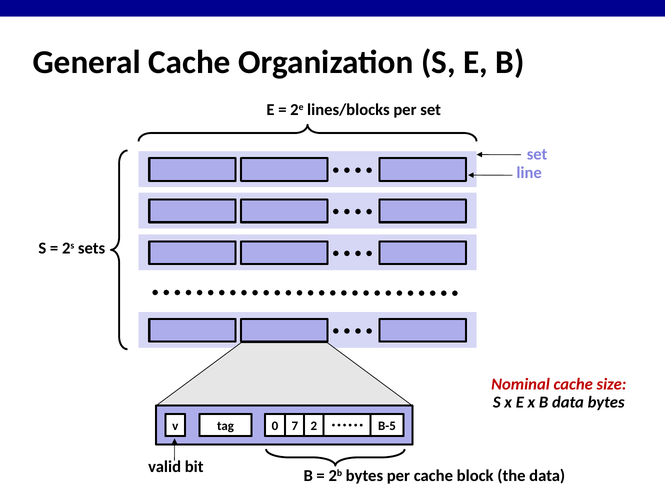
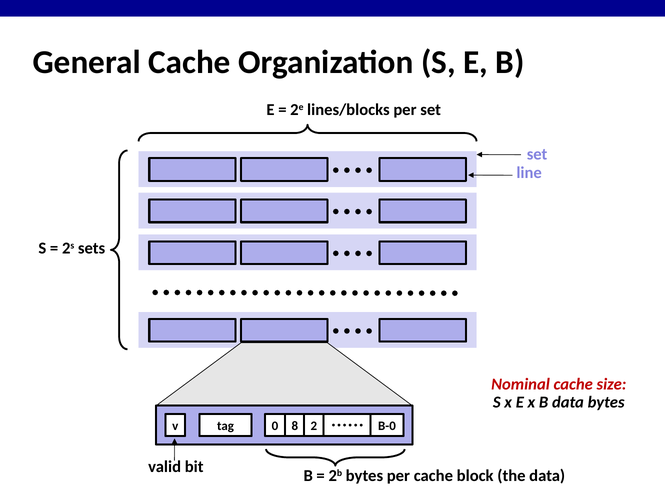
7: 7 -> 8 (295, 426)
B-5: B-5 -> B-0 (387, 426)
